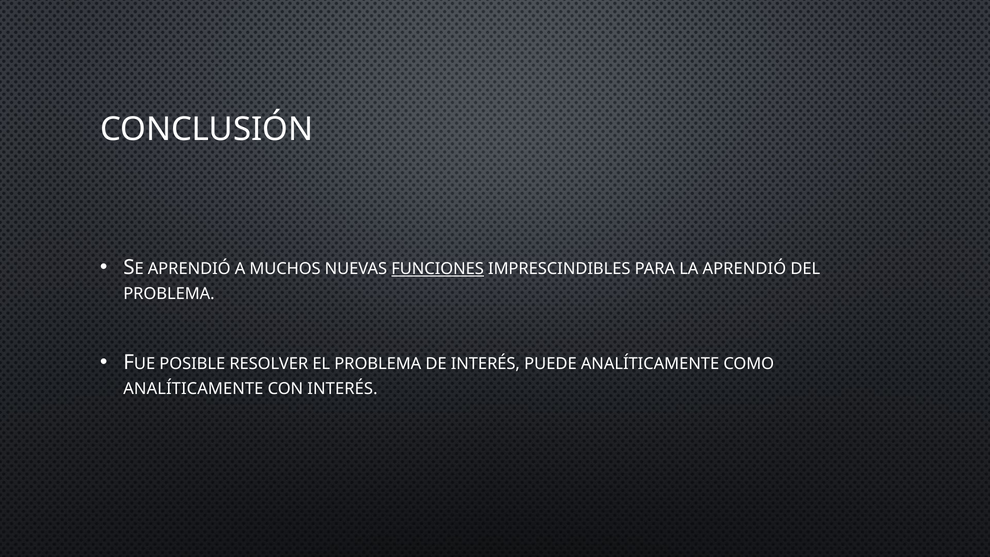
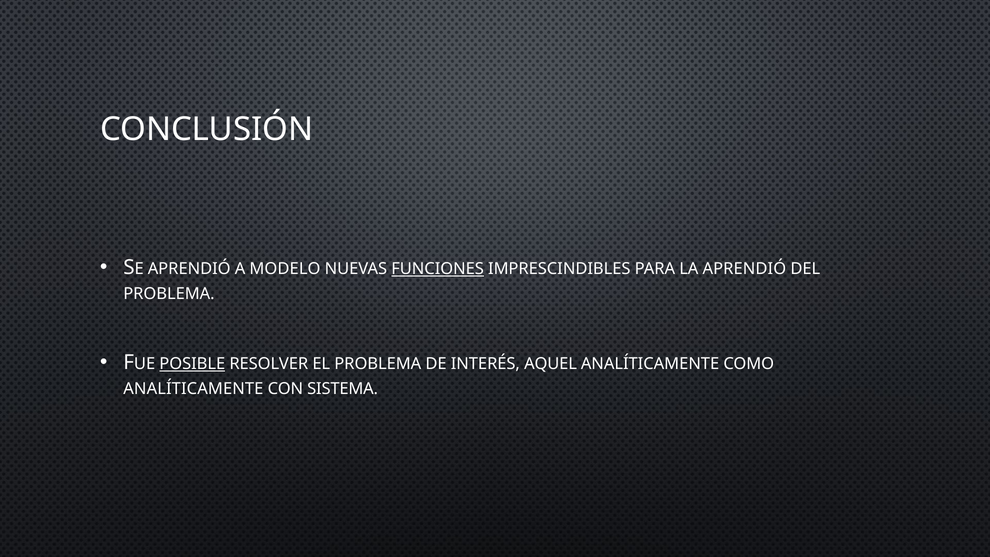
MUCHOS: MUCHOS -> MODELO (285, 269)
POSIBLE underline: none -> present (192, 364)
PUEDE: PUEDE -> AQUEL (551, 364)
CON INTERÉS: INTERÉS -> SISTEMA (343, 388)
